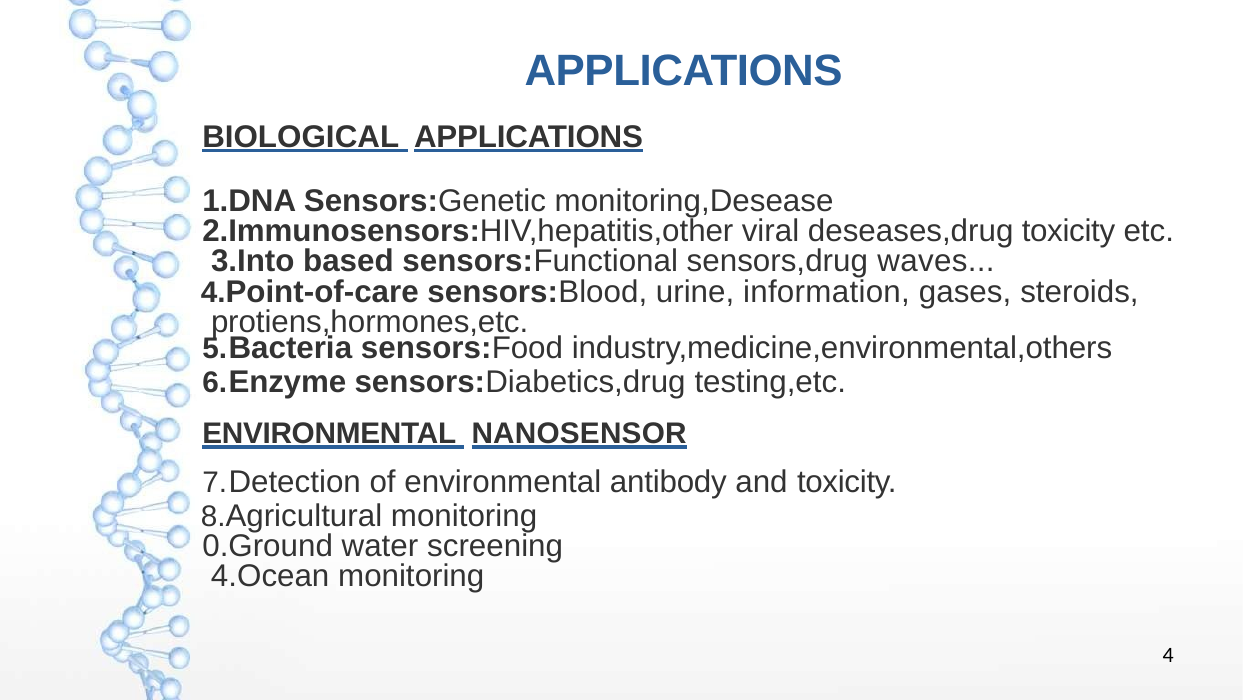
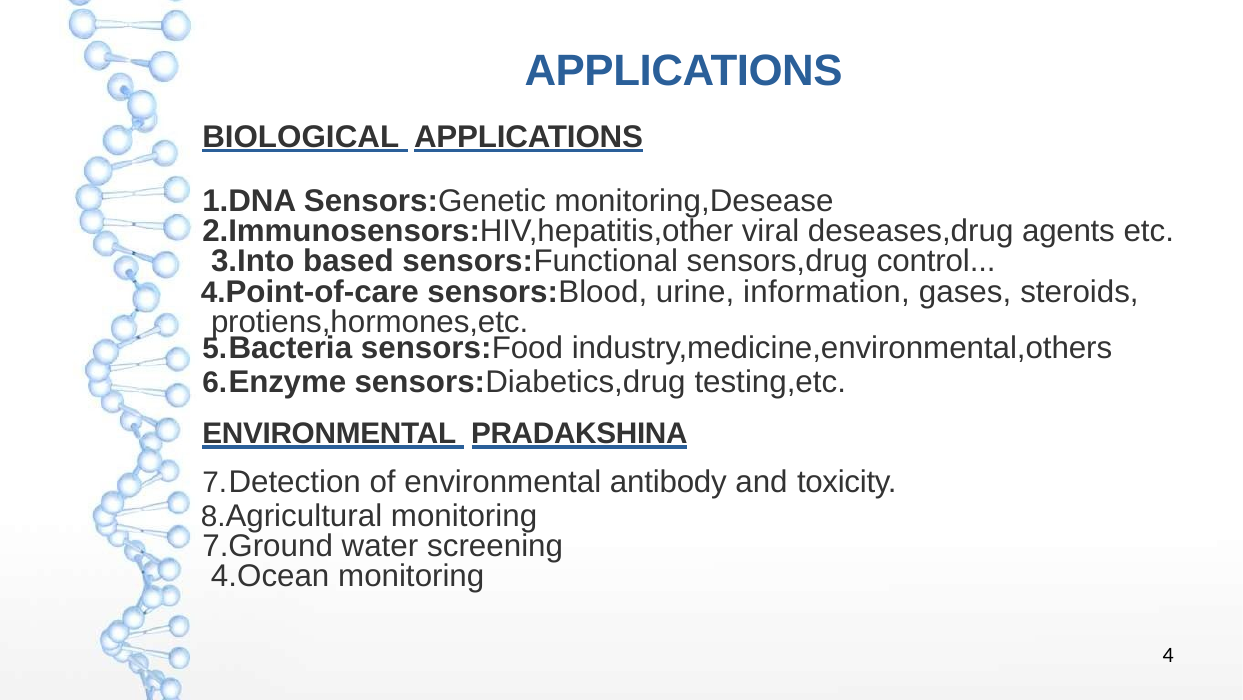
deseases,drug toxicity: toxicity -> agents (1068, 231)
waves: waves -> control (936, 261)
NANOSENSOR: NANOSENSOR -> PRADAKSHINA (579, 434)
0.Ground: 0.Ground -> 7.Ground (268, 546)
